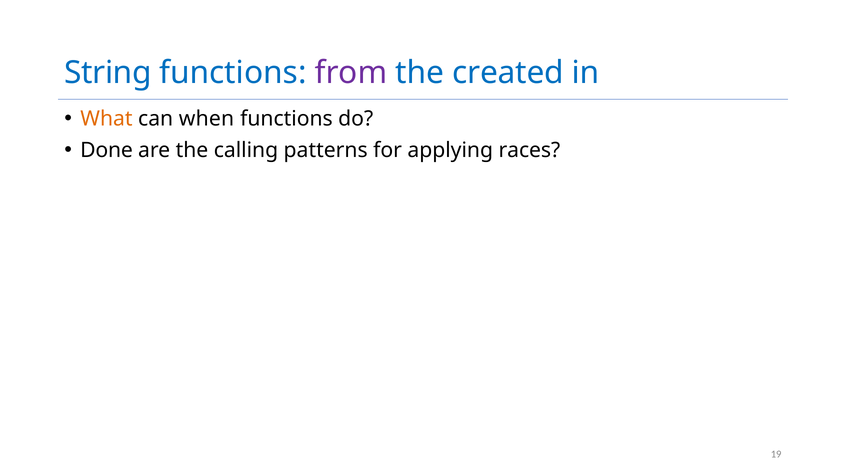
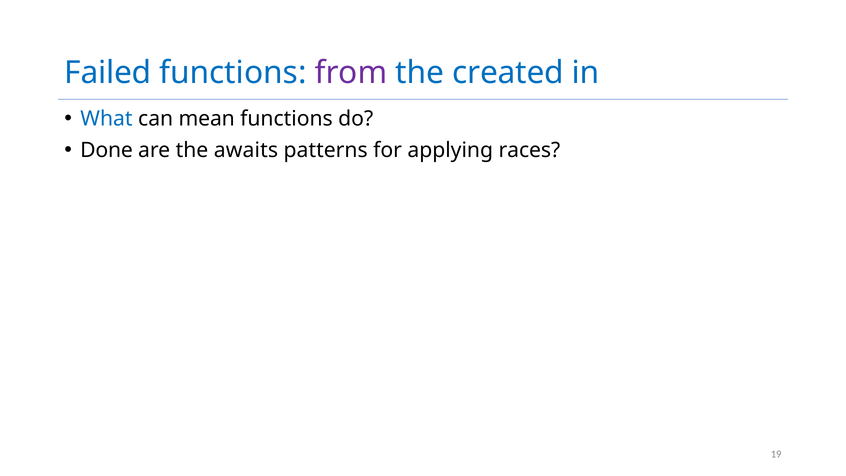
String: String -> Failed (108, 73)
What colour: orange -> blue (106, 119)
when: when -> mean (207, 119)
calling: calling -> awaits (246, 150)
